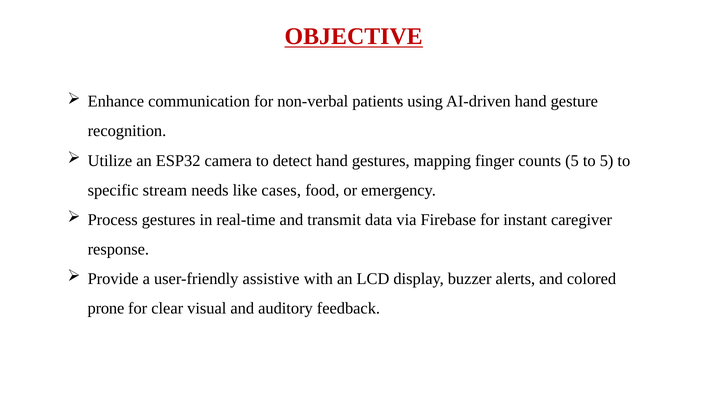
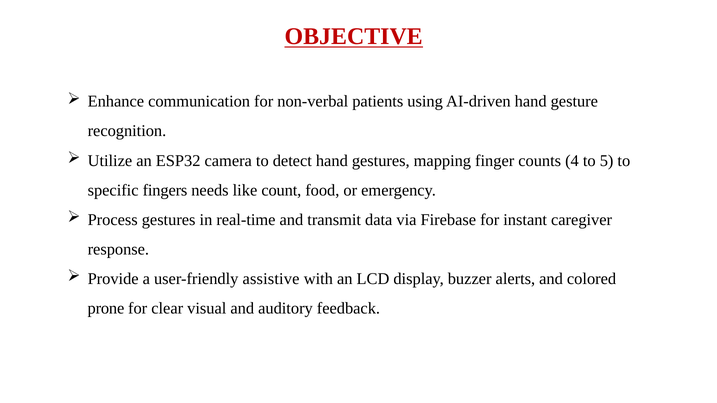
counts 5: 5 -> 4 (572, 161)
stream: stream -> fingers (165, 190)
cases: cases -> count (281, 190)
